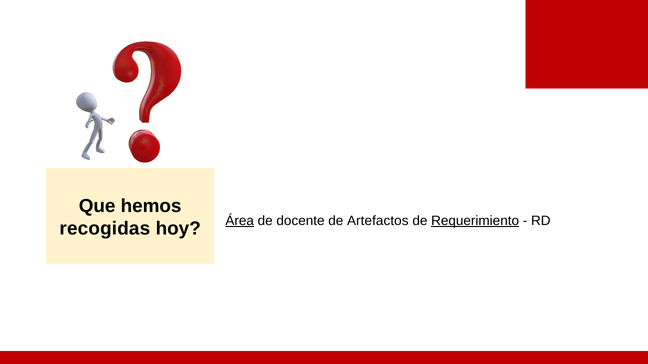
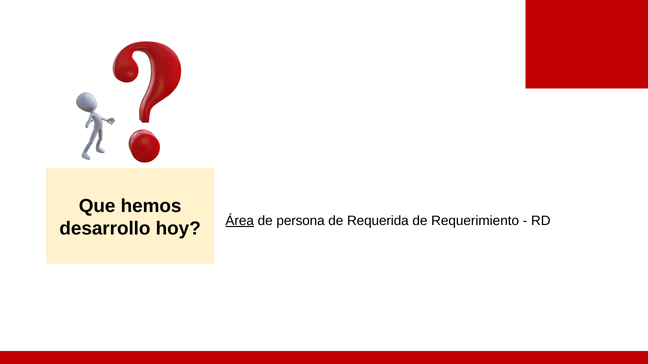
docente: docente -> persona (301, 221)
Artefactos: Artefactos -> Requerida (378, 221)
Requerimiento underline: present -> none (475, 221)
recogidas: recogidas -> desarrollo (105, 229)
